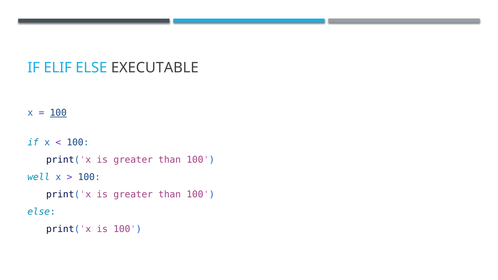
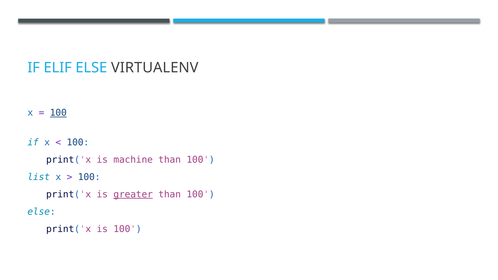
EXECUTABLE: EXECUTABLE -> VIRTUALENV (155, 68)
greater: greater -> machine (133, 160)
well: well -> list (39, 177)
greater underline: none -> present (133, 195)
